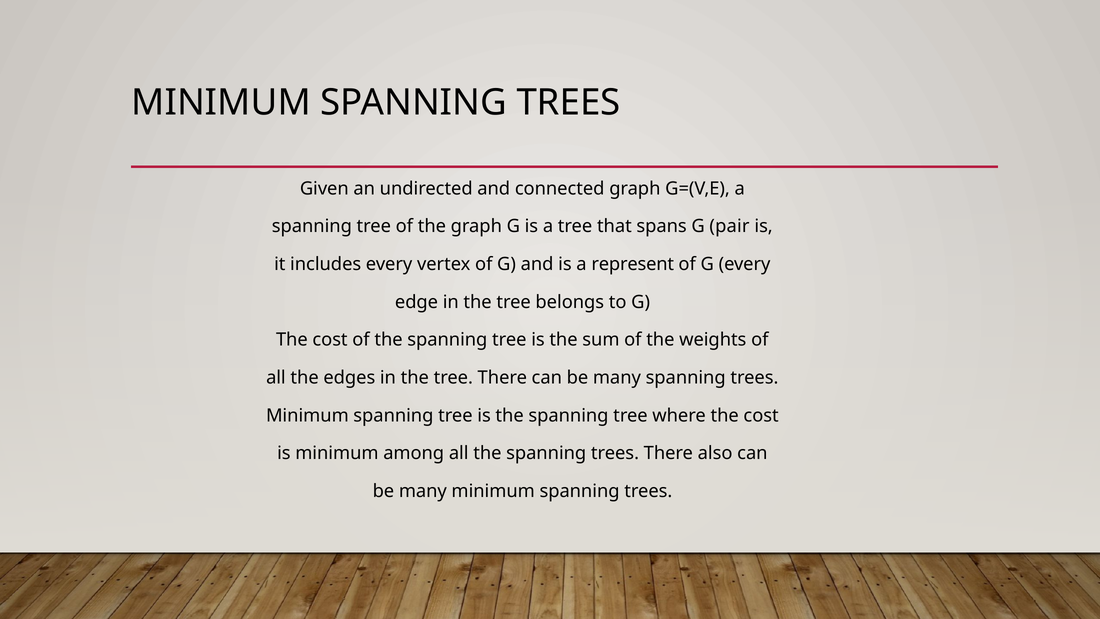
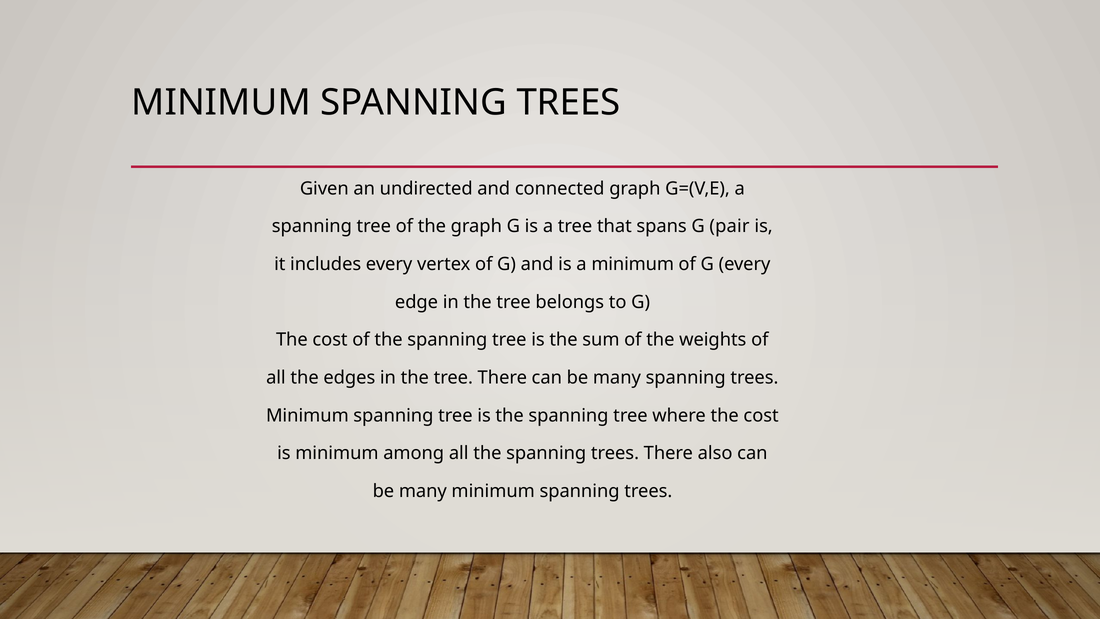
a represent: represent -> minimum (633, 264)
